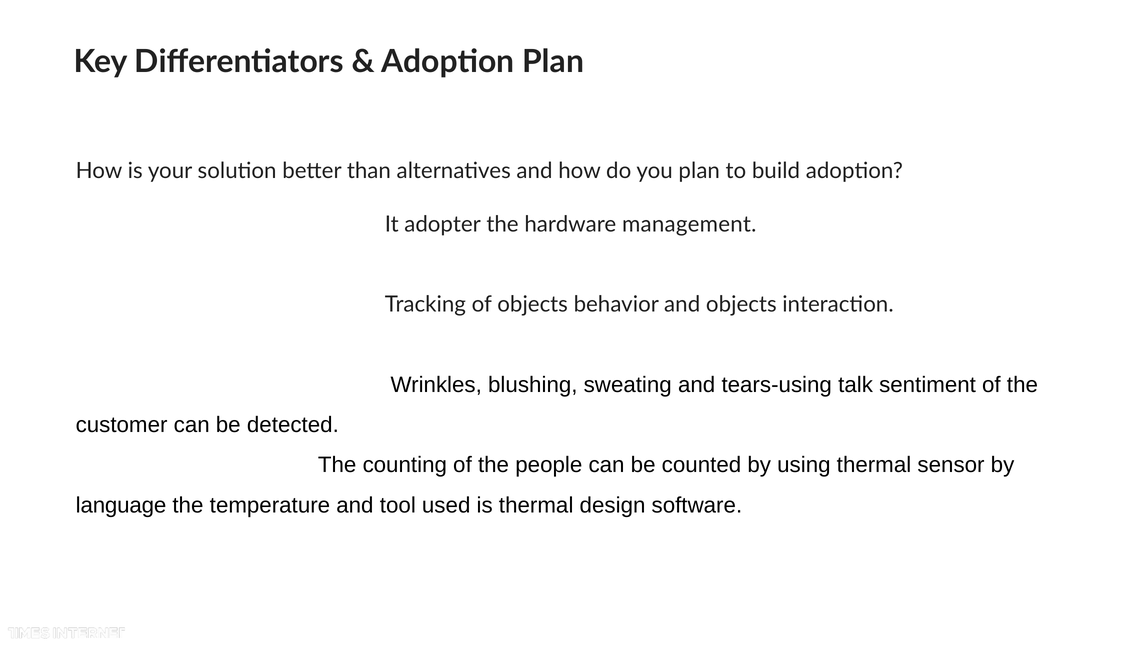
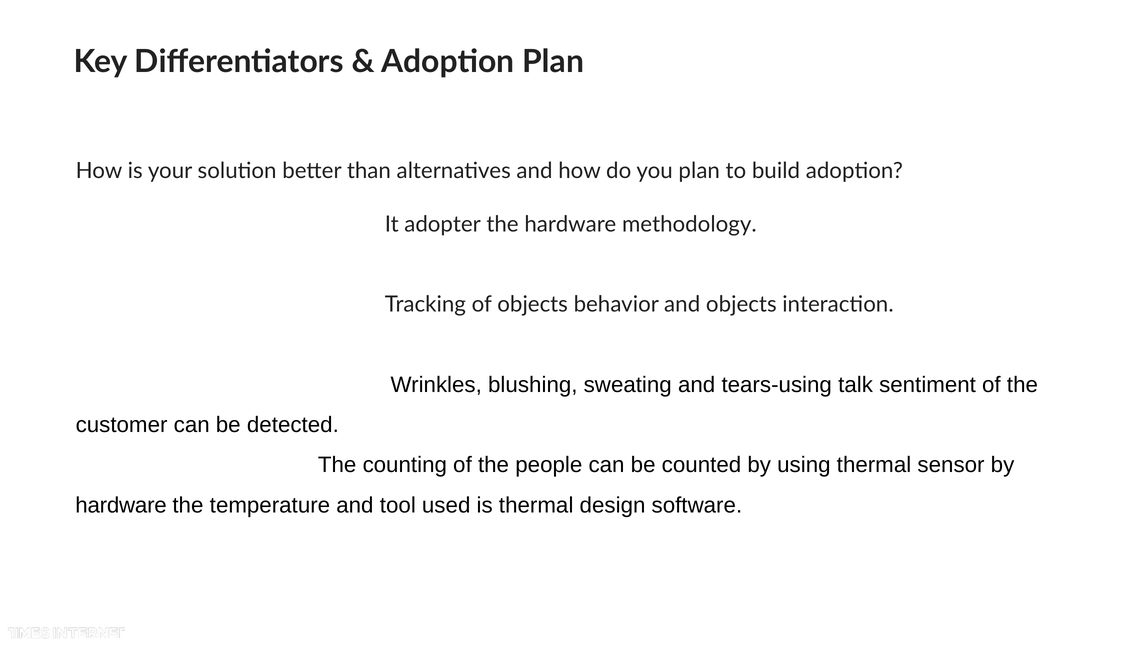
management: management -> methodology (689, 224)
language: language -> hardware (121, 505)
